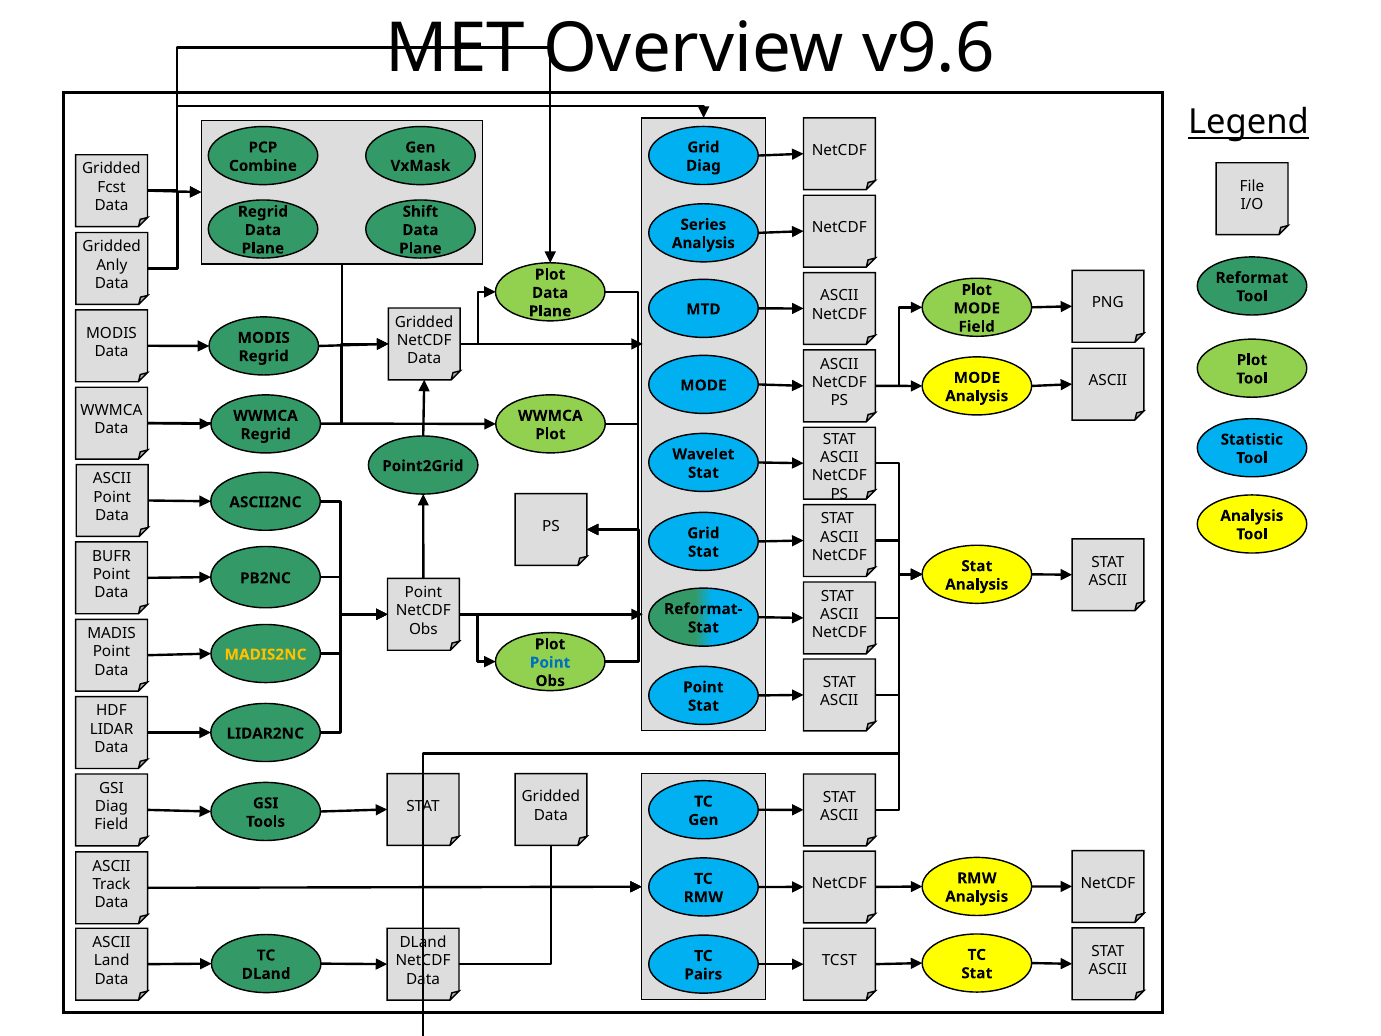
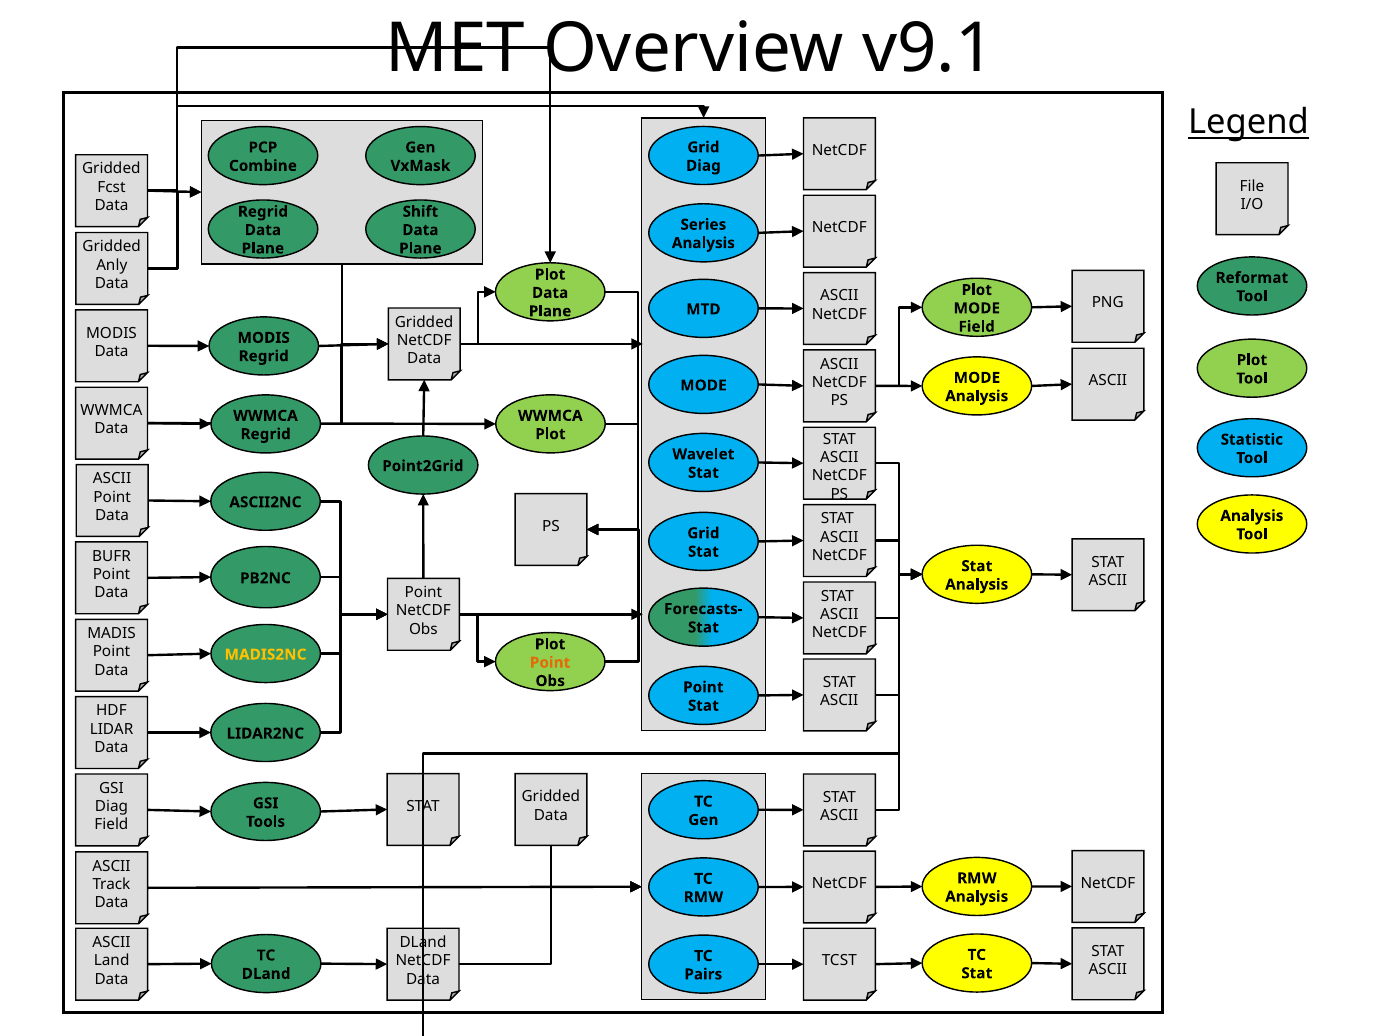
v9.6: v9.6 -> v9.1 (928, 48)
Reformat-: Reformat- -> Forecasts- (703, 609)
Point colour: blue -> orange (550, 662)
